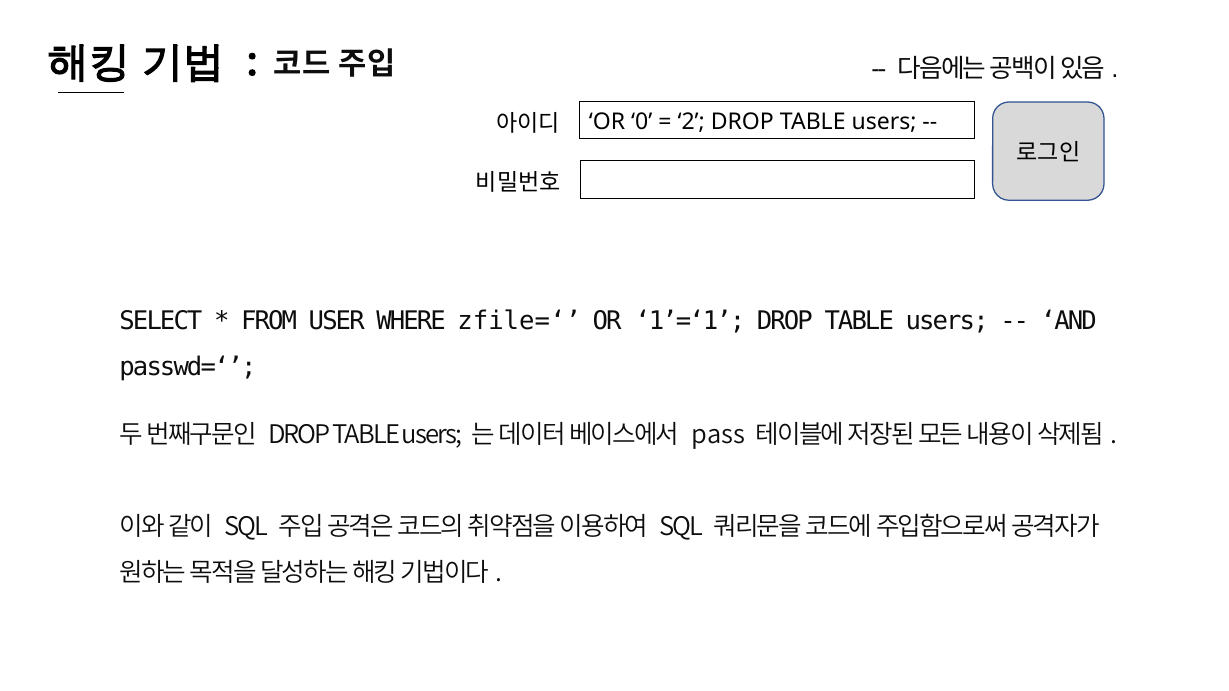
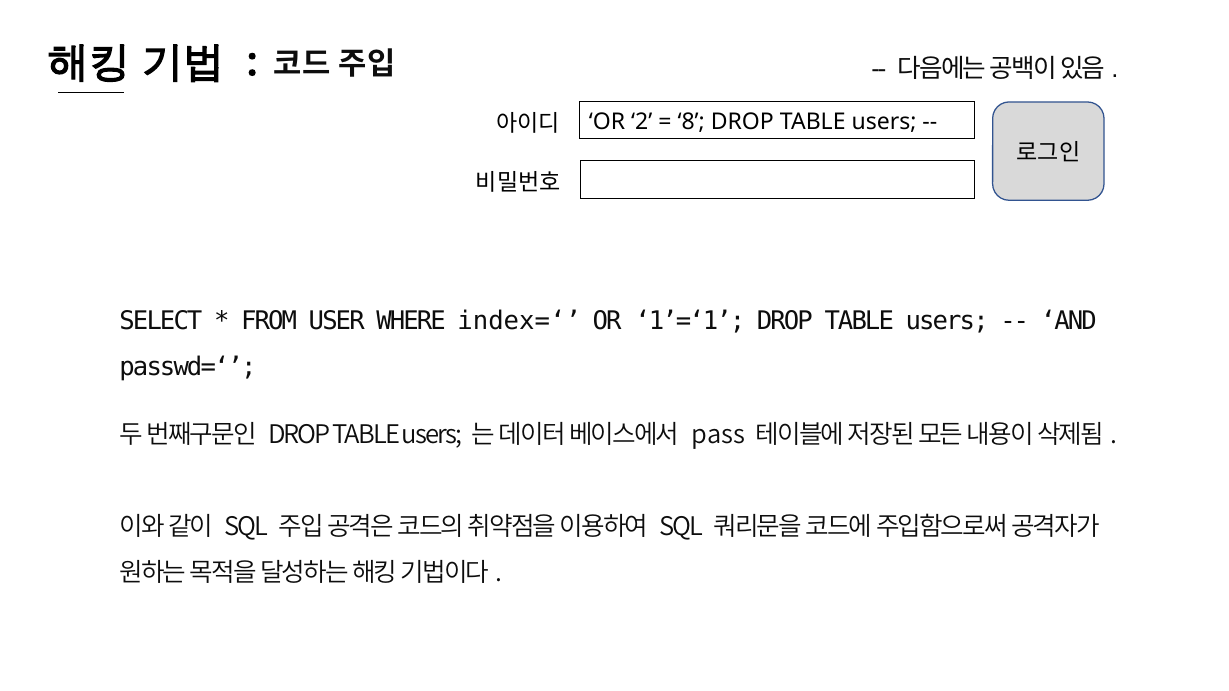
0: 0 -> 2 (642, 122)
2: 2 -> 8 (691, 122)
zfile=‘: zfile=‘ -> index=‘ (519, 321)
